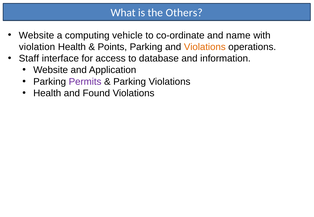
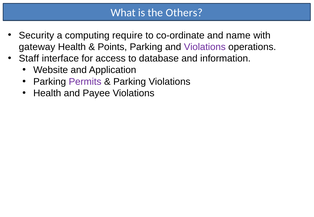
Website: Website -> Security (36, 35)
vehicle: vehicle -> require (127, 35)
violation: violation -> gateway (37, 47)
Violations colour: orange -> purple (205, 47)
Found: Found -> Payee (96, 93)
